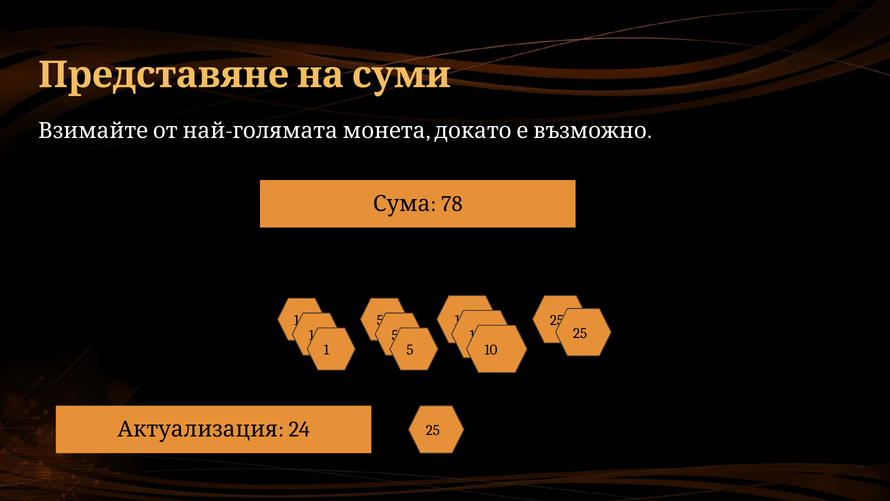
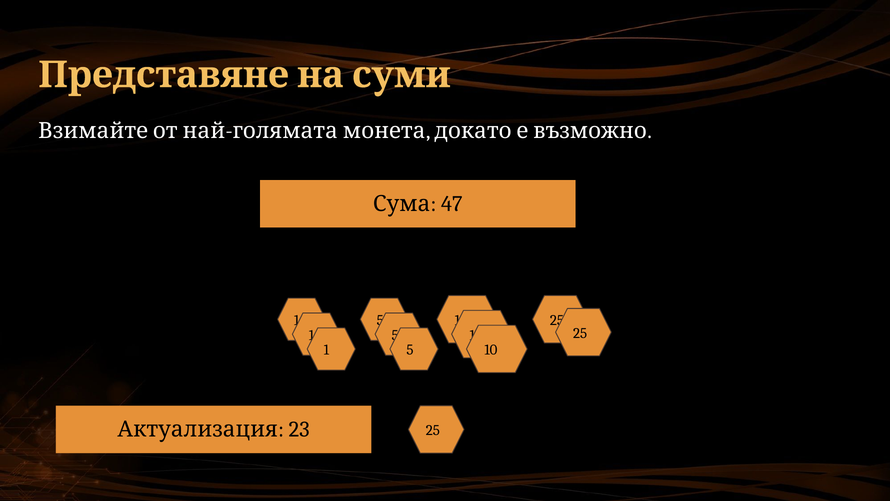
78: 78 -> 47 (452, 204)
24: 24 -> 23 (299, 429)
